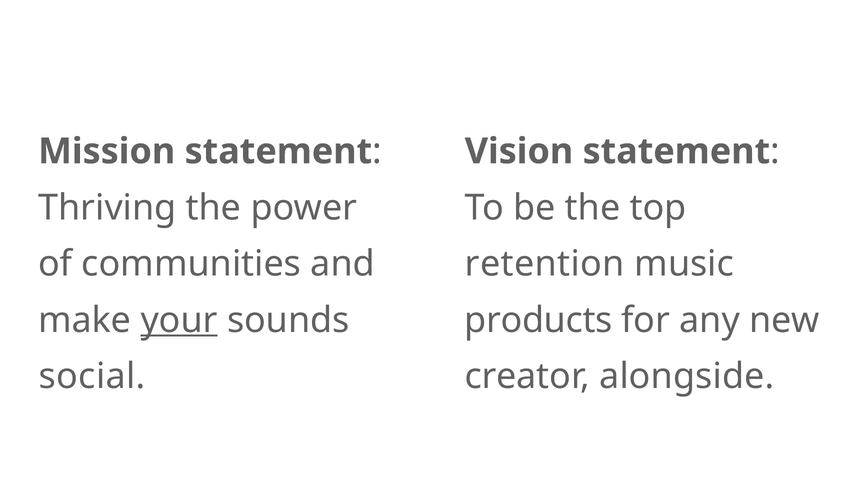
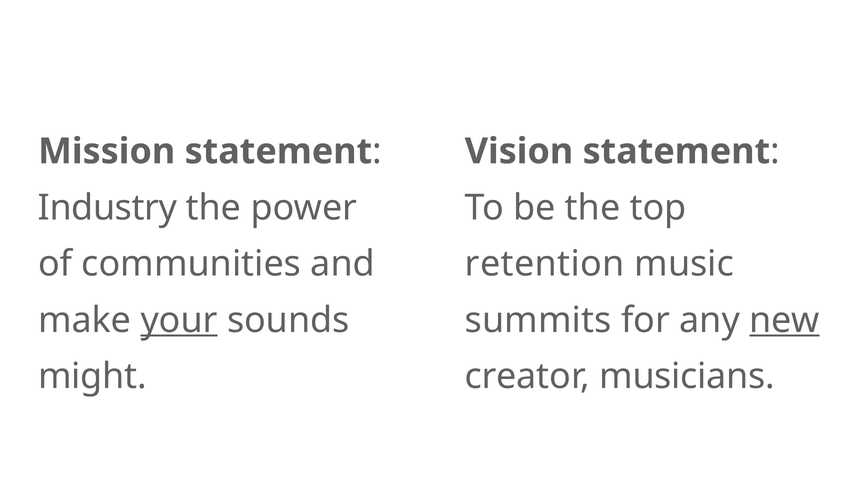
Thriving: Thriving -> Industry (107, 207)
products: products -> summits (538, 320)
new underline: none -> present (784, 320)
social: social -> might (92, 376)
alongside: alongside -> musicians (687, 376)
